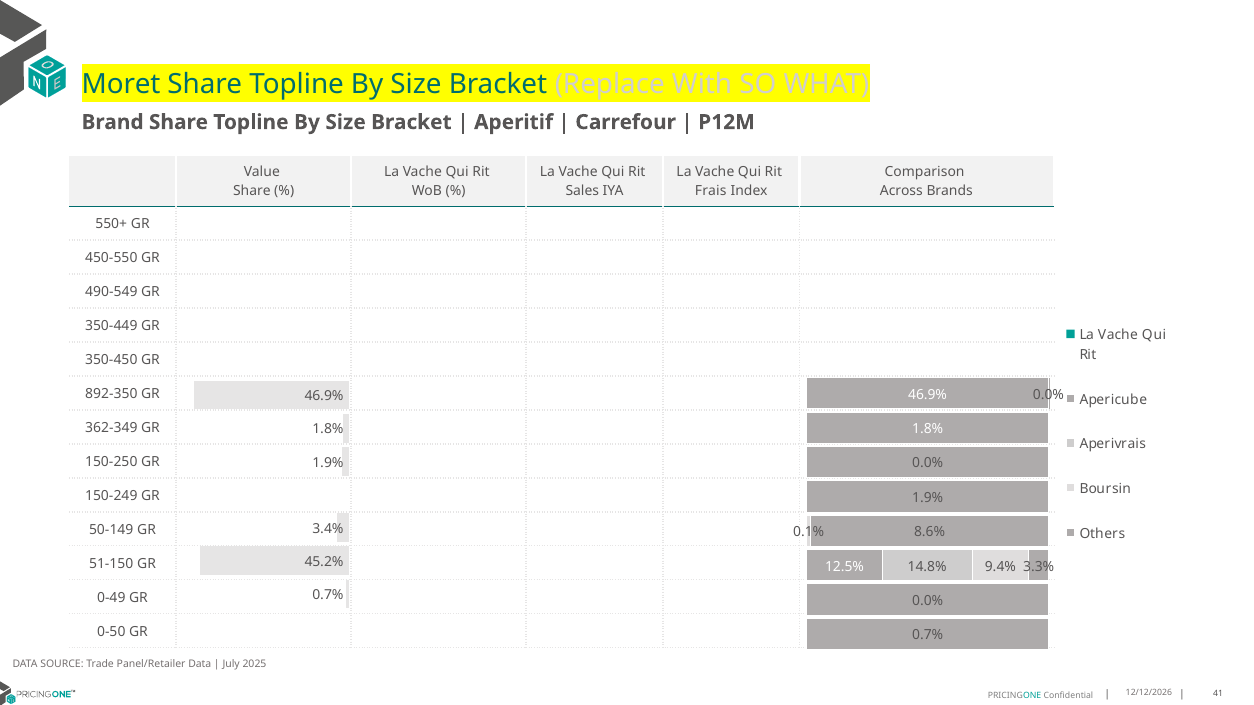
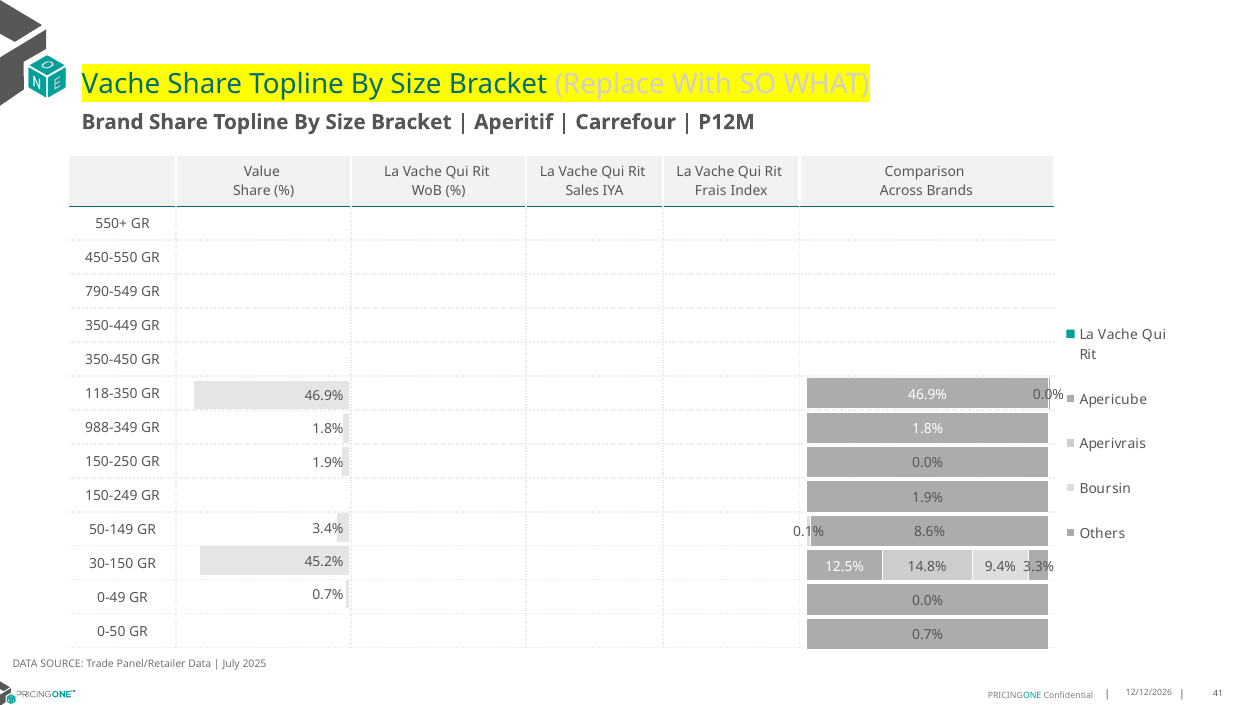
Moret: Moret -> Vache (121, 84)
490-549: 490-549 -> 790-549 (111, 292)
892-350: 892-350 -> 118-350 (111, 394)
362-349: 362-349 -> 988-349 (111, 428)
51-150: 51-150 -> 30-150 (111, 564)
